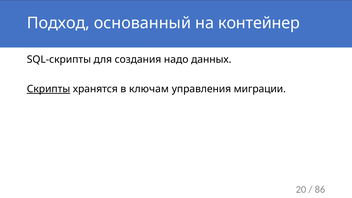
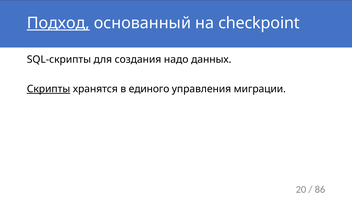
Подход underline: none -> present (58, 23)
контейнер: контейнер -> checkpoint (259, 23)
ключам: ключам -> единого (149, 89)
